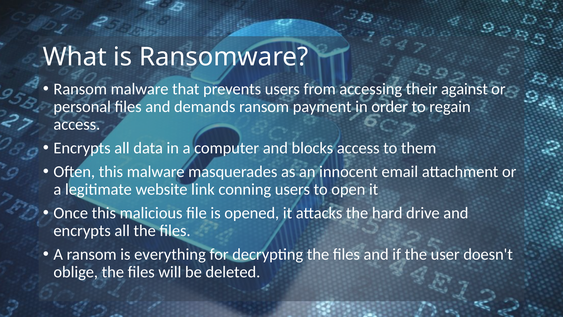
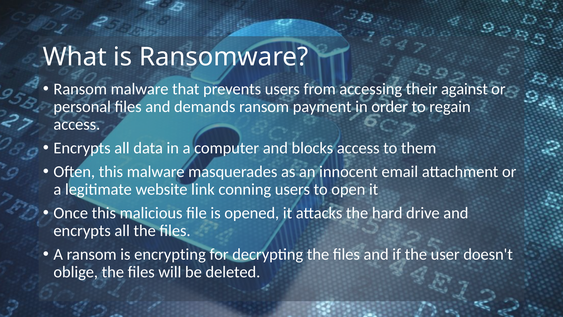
everything: everything -> encrypting (170, 254)
